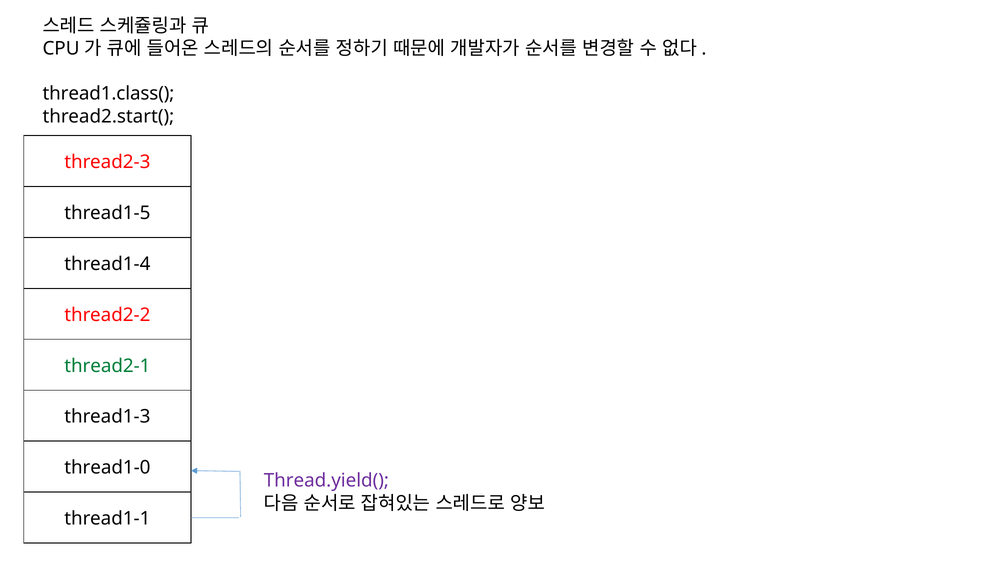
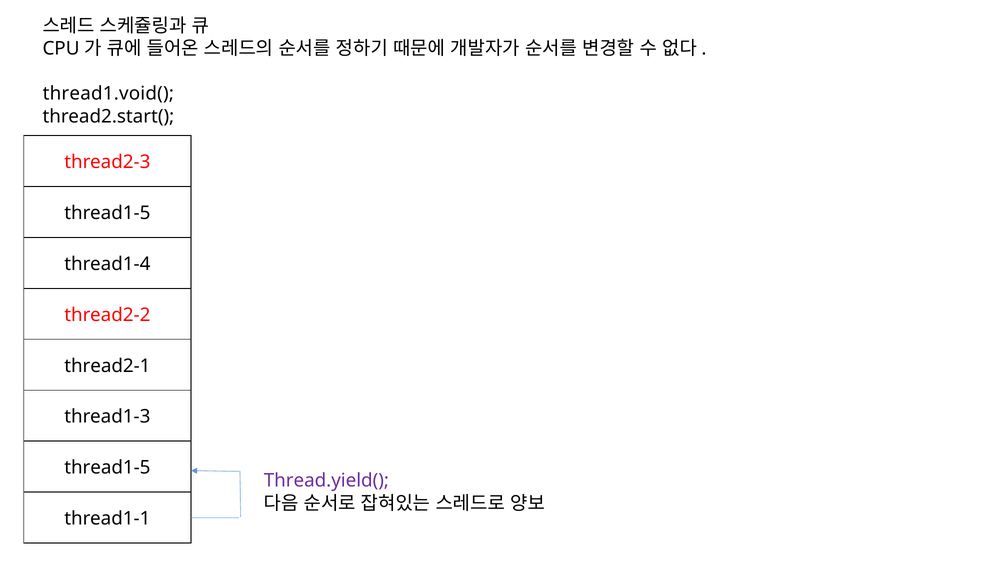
thread1.class(: thread1.class( -> thread1.void( (108, 94)
thread2-1 colour: green -> black (107, 366)
thread1-0: thread1-0 -> thread1-5 (107, 468)
